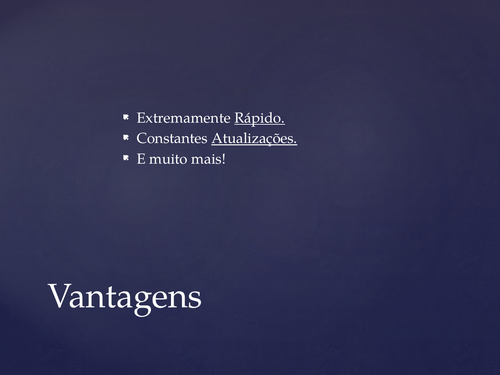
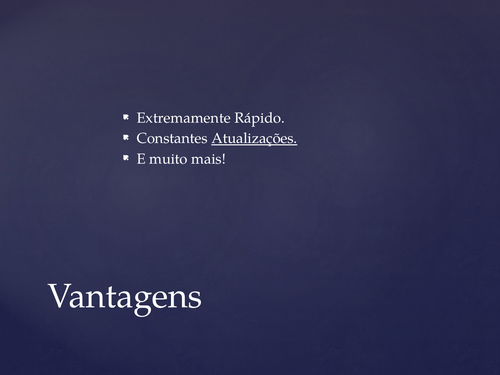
Rápido underline: present -> none (260, 118)
